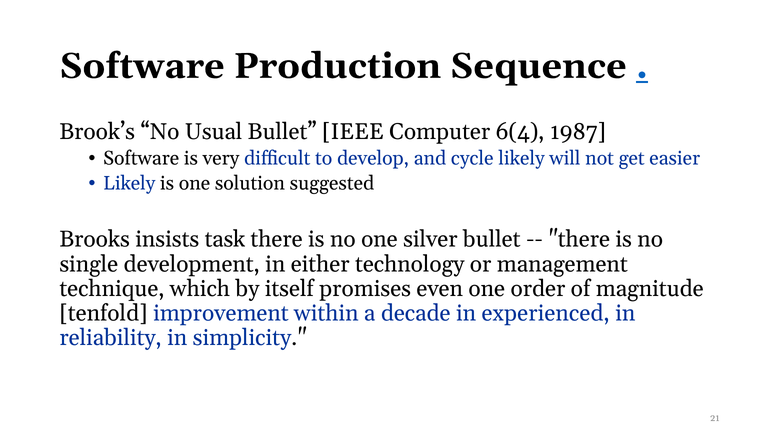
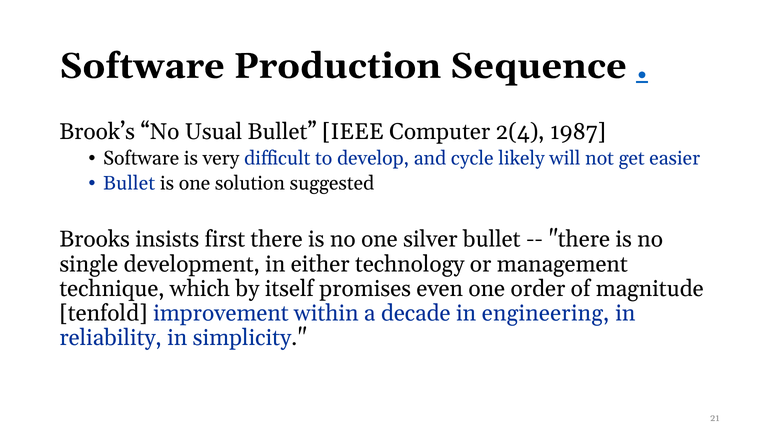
6(4: 6(4 -> 2(4 (520, 132)
Likely: Likely -> Bullet (129, 184)
task: task -> first (225, 240)
experienced: experienced -> engineering (546, 313)
